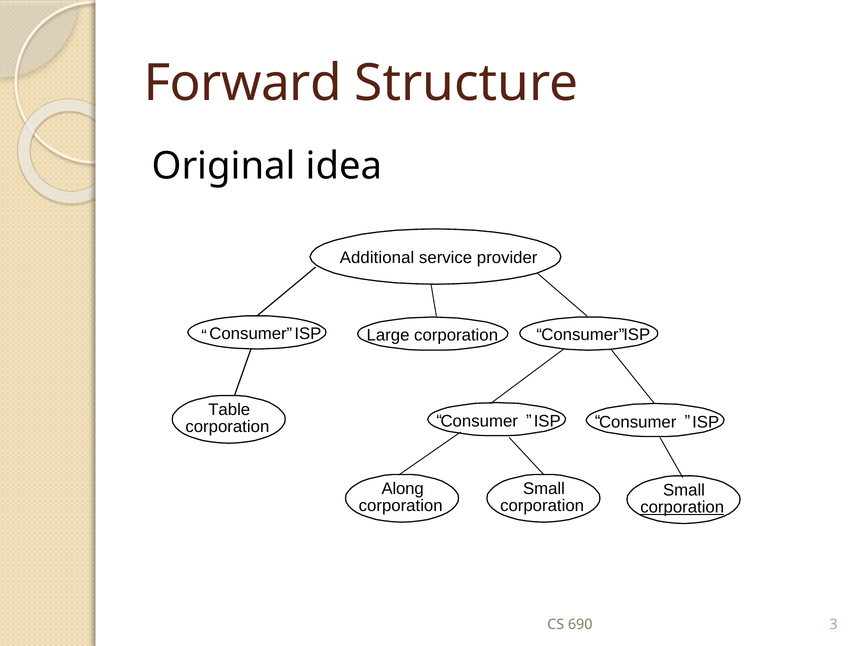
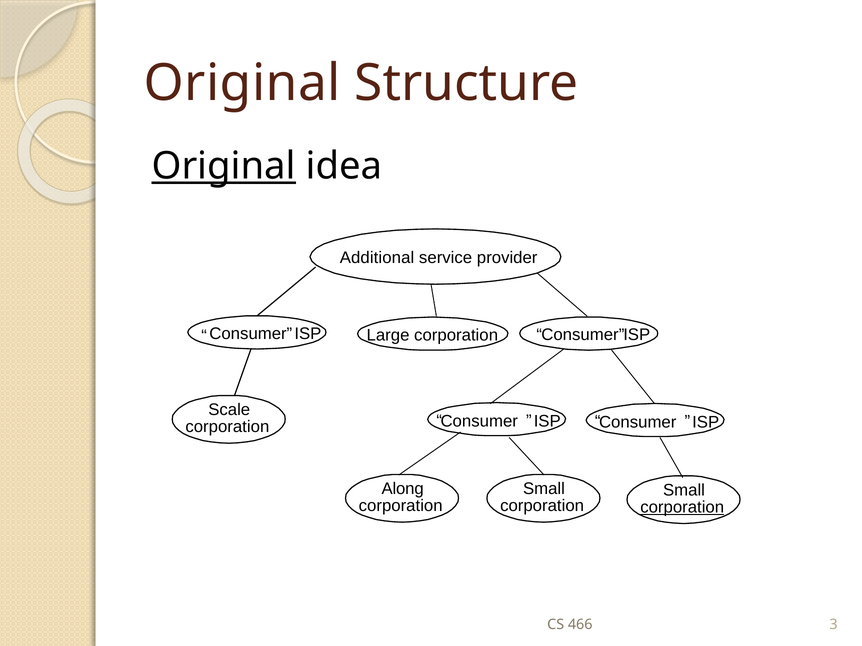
Forward: Forward -> Original (242, 83)
Original underline: none -> present (224, 166)
Table: Table -> Scale (229, 410)
690: 690 -> 466 (580, 625)
